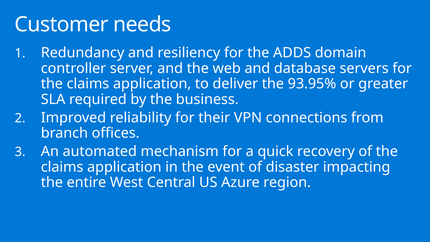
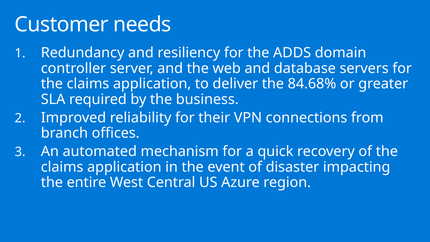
93.95%: 93.95% -> 84.68% (312, 84)
